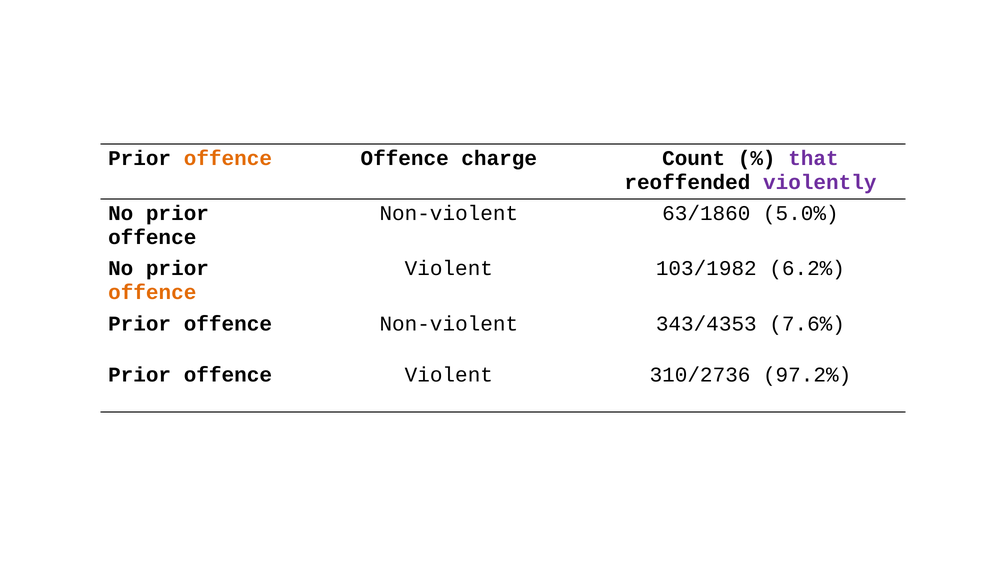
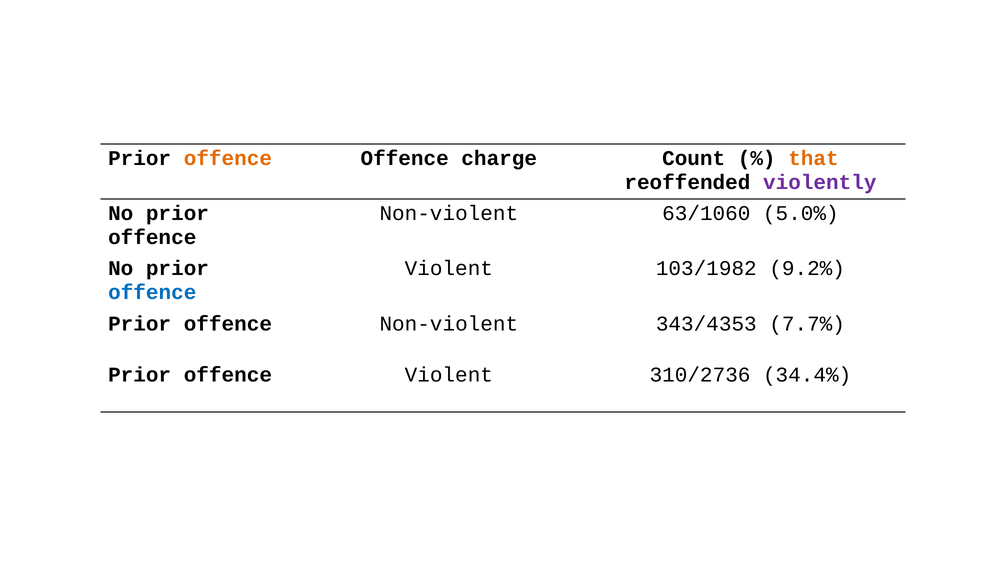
that colour: purple -> orange (813, 158)
63/1860: 63/1860 -> 63/1060 (706, 213)
6.2%: 6.2% -> 9.2% (807, 268)
offence colour: orange -> blue (152, 292)
7.6%: 7.6% -> 7.7% (807, 324)
97.2%: 97.2% -> 34.4% (807, 375)
